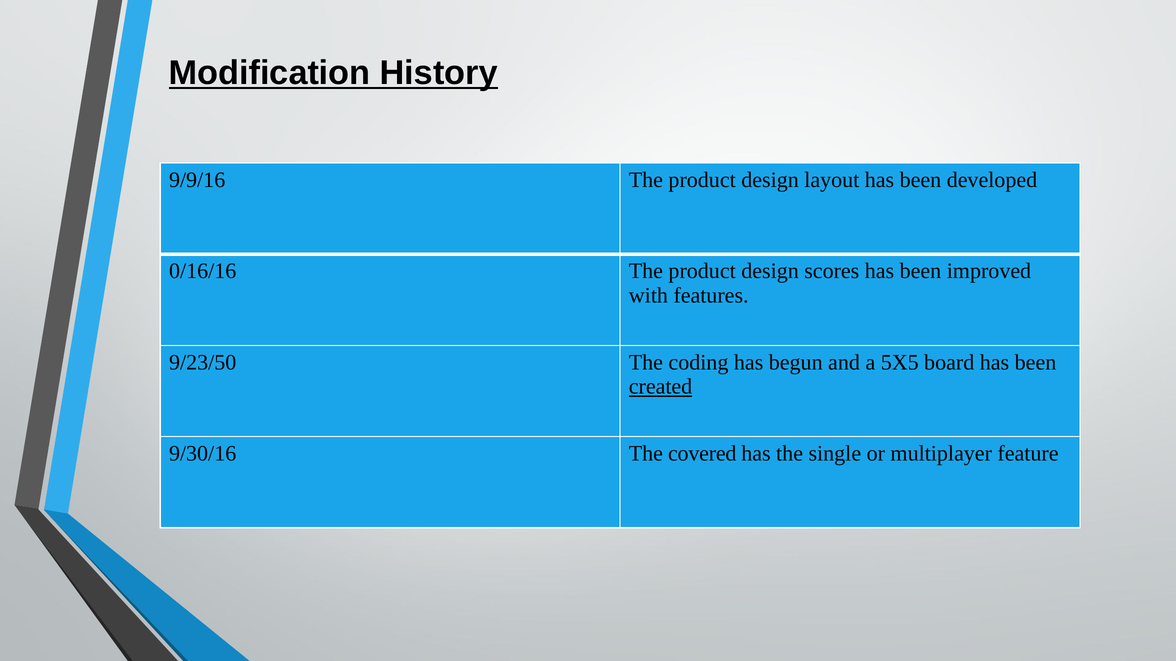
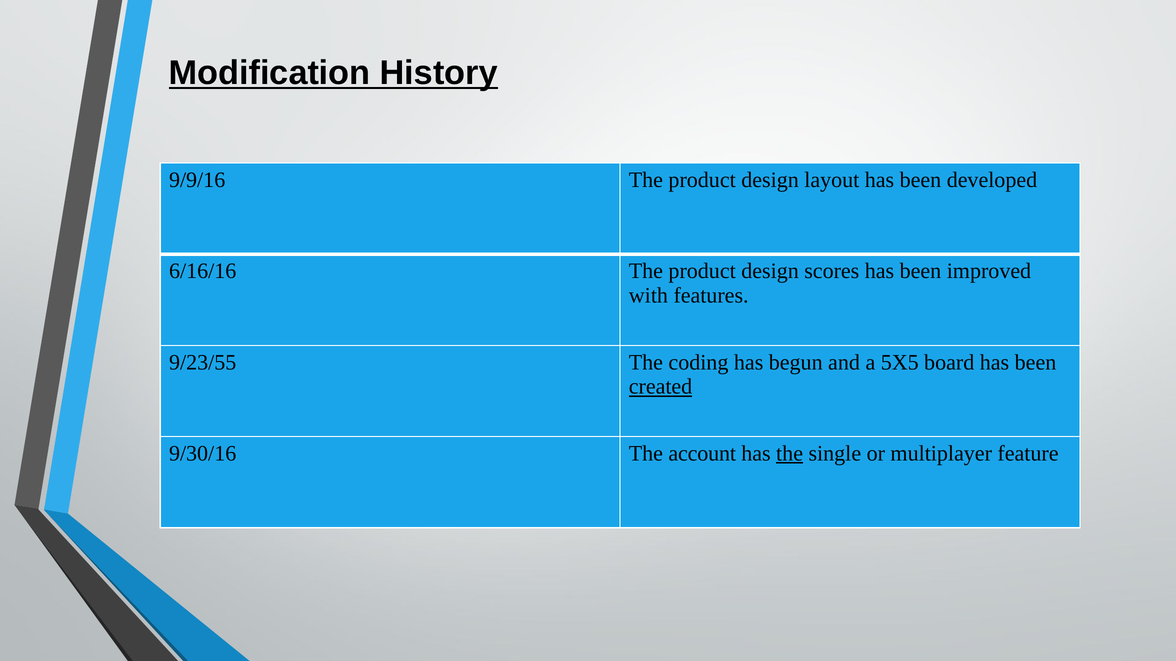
0/16/16: 0/16/16 -> 6/16/16 (203, 271)
9/23/50: 9/23/50 -> 9/23/55 (203, 363)
covered: covered -> account (702, 454)
the underline: none -> present (790, 454)
